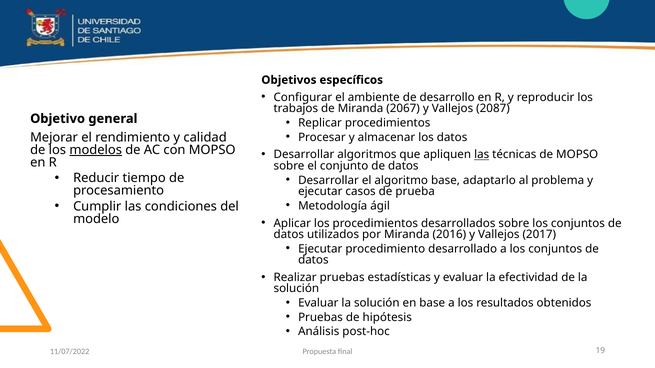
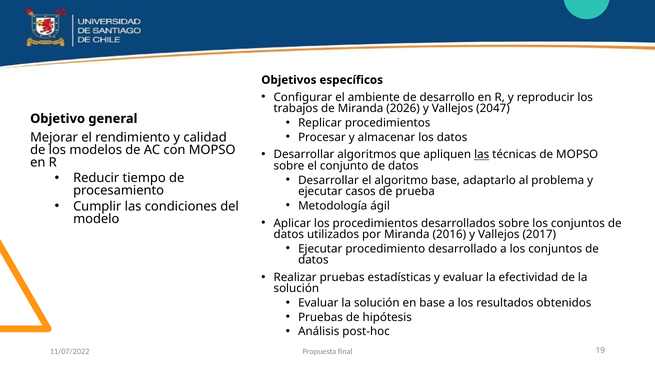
2067: 2067 -> 2026 (403, 109)
2087: 2087 -> 2047 (493, 109)
modelos underline: present -> none (96, 150)
